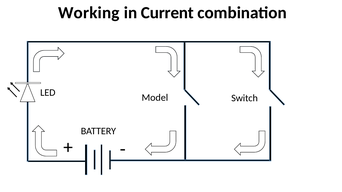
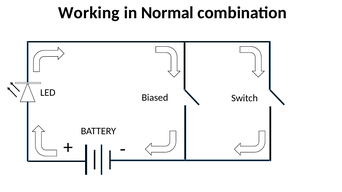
Current: Current -> Normal (167, 13)
Model: Model -> Biased (155, 98)
